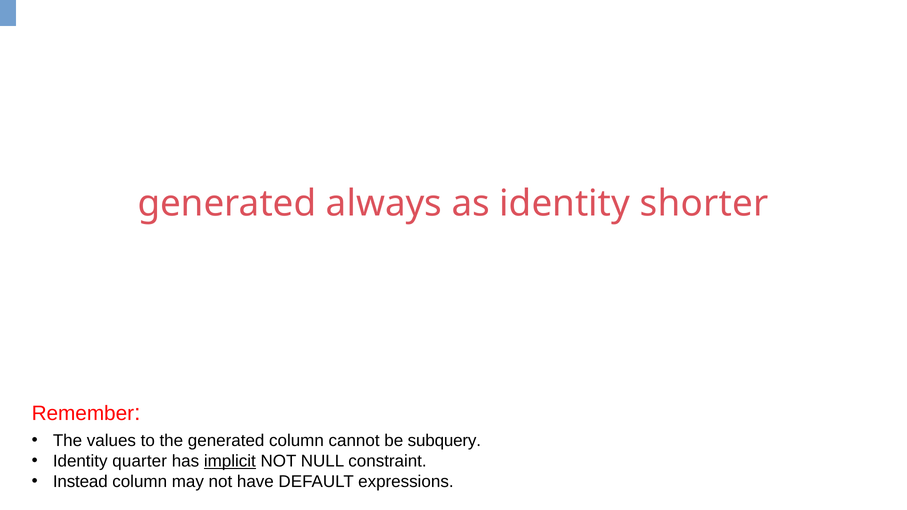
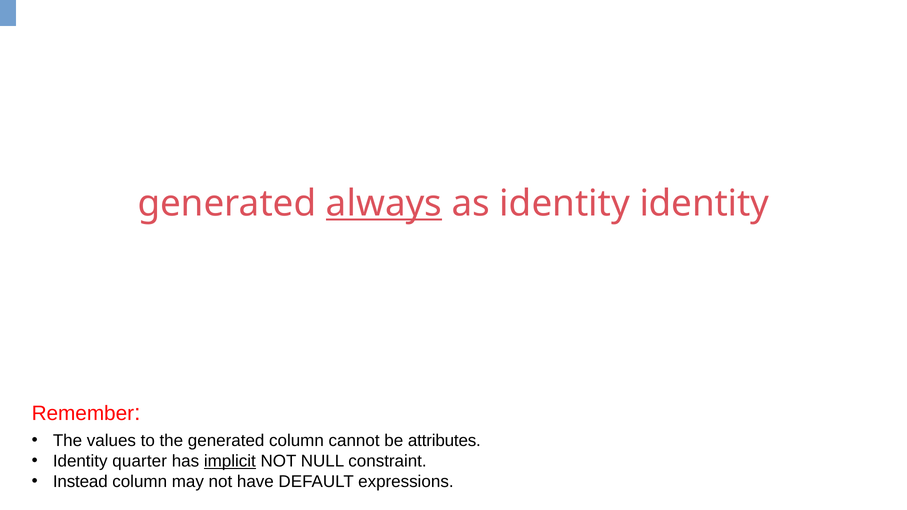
always underline: none -> present (384, 204)
identity shorter: shorter -> identity (704, 204)
subquery: subquery -> attributes (444, 441)
